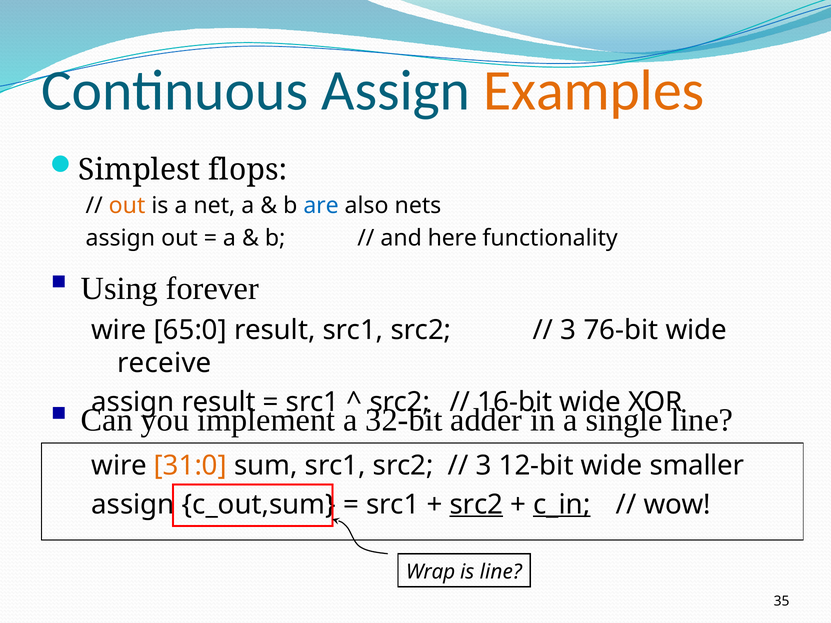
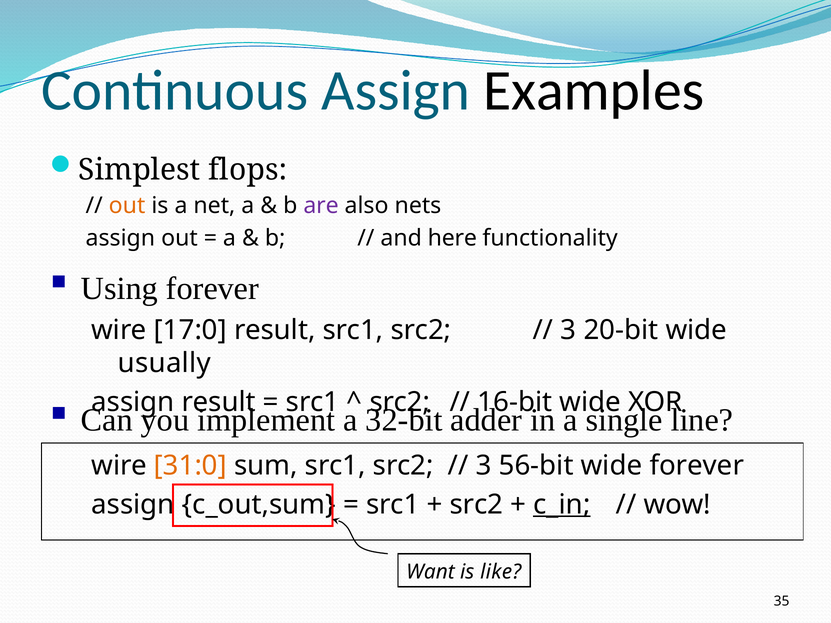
Examples colour: orange -> black (594, 91)
are colour: blue -> purple (321, 206)
65:0: 65:0 -> 17:0 (190, 330)
76-bit: 76-bit -> 20-bit (621, 330)
receive: receive -> usually (164, 363)
12-bit: 12-bit -> 56-bit (536, 466)
wide smaller: smaller -> forever (697, 466)
src2 underline: present -> none (476, 505)
Wrap: Wrap -> Want (430, 572)
is line: line -> like (501, 572)
